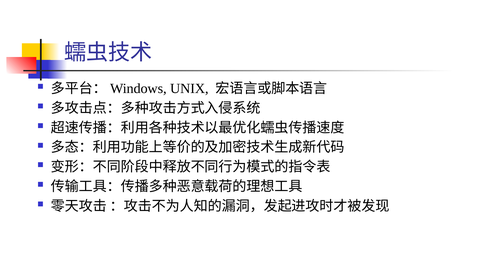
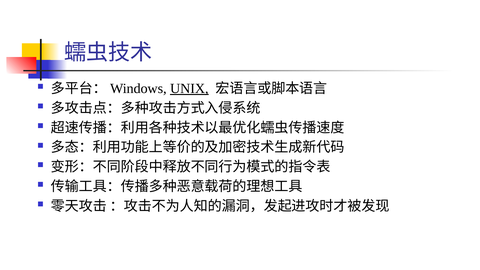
UNIX underline: none -> present (189, 88)
